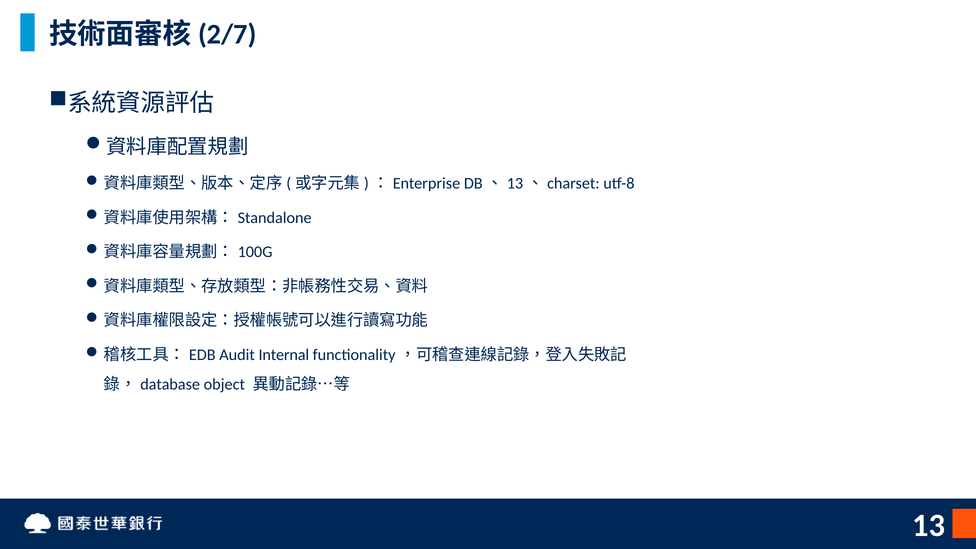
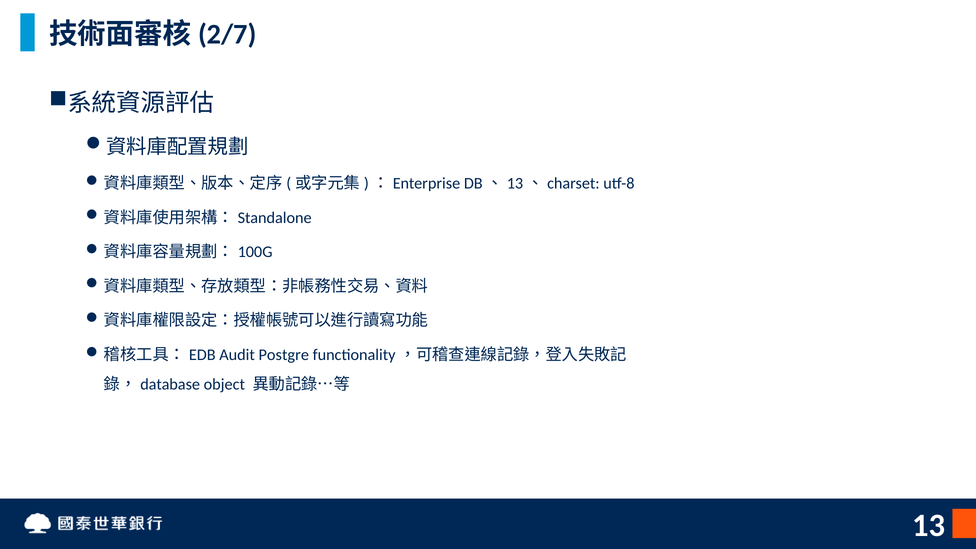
Internal: Internal -> Postgre (284, 355)
